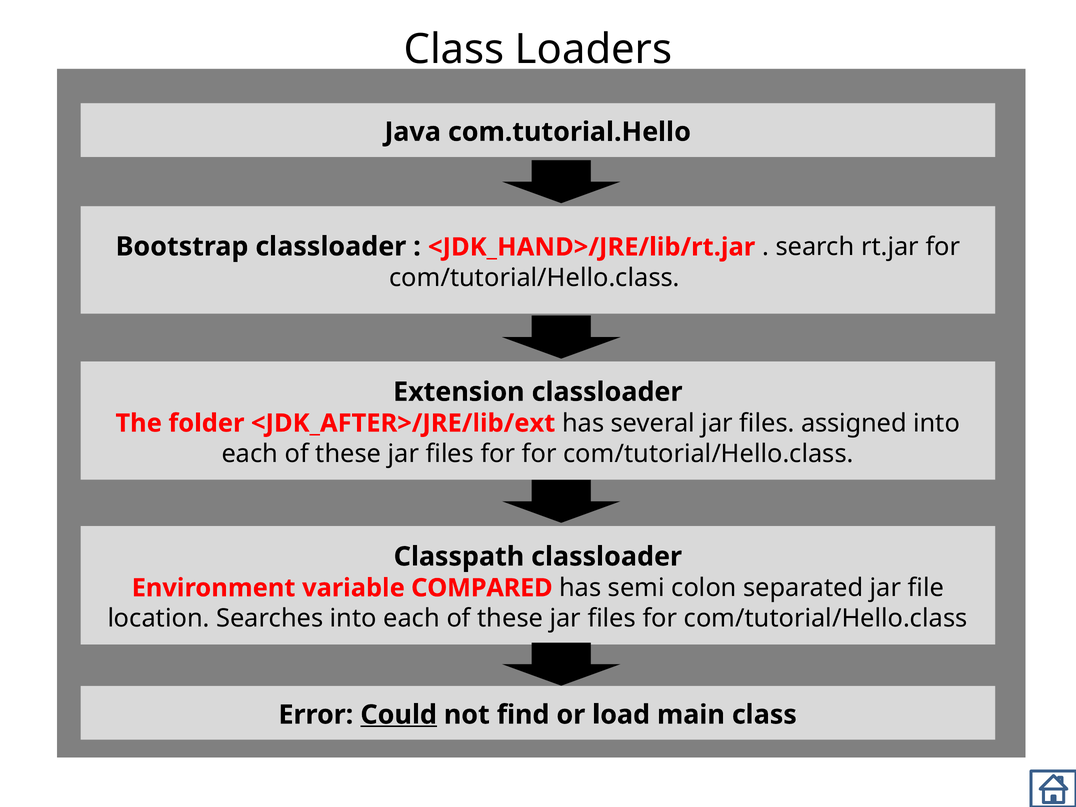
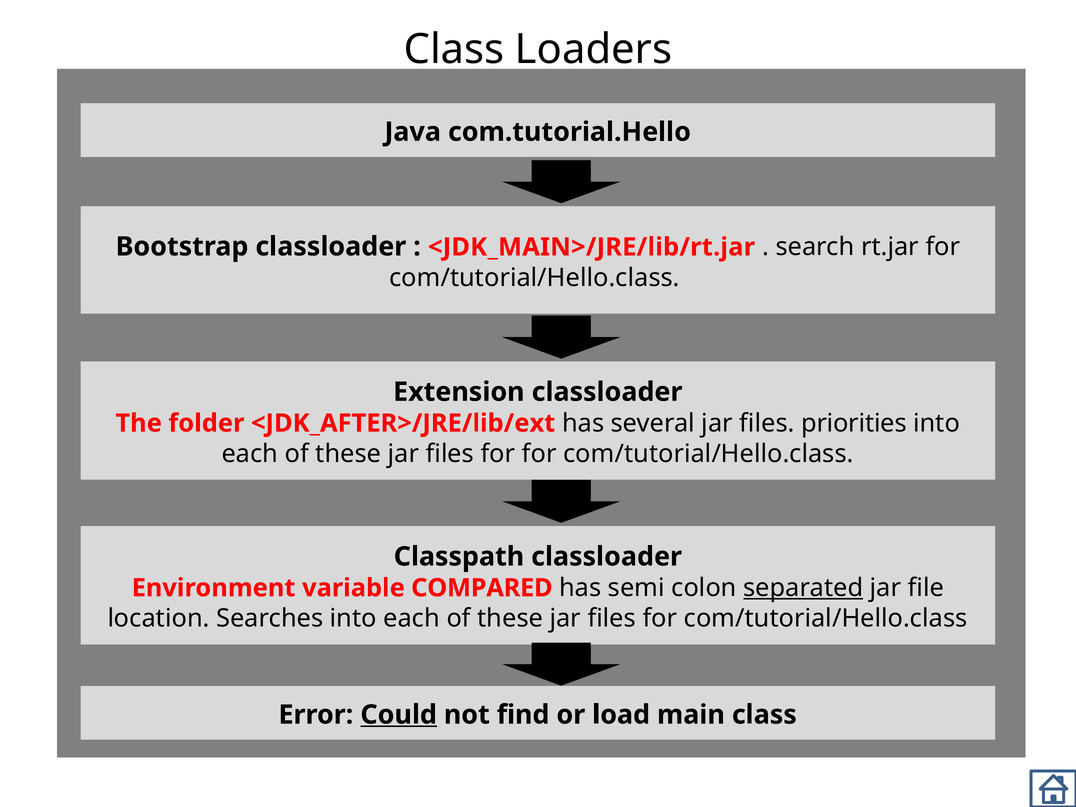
<JDK_HAND>/JRE/lib/rt.jar: <JDK_HAND>/JRE/lib/rt.jar -> <JDK_MAIN>/JRE/lib/rt.jar (592, 247)
assigned: assigned -> priorities (854, 423)
separated underline: none -> present (803, 588)
